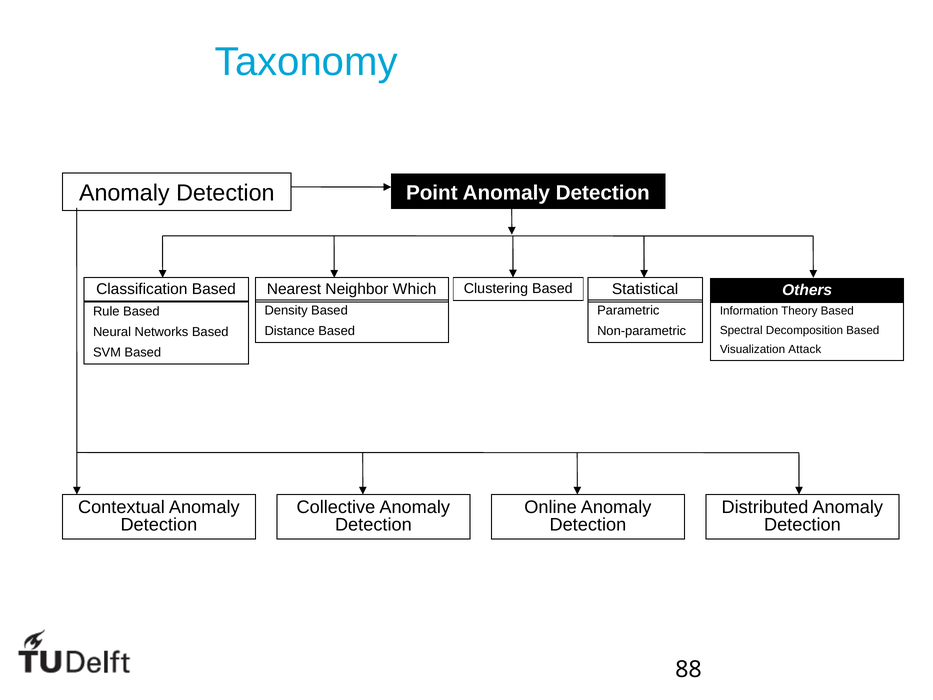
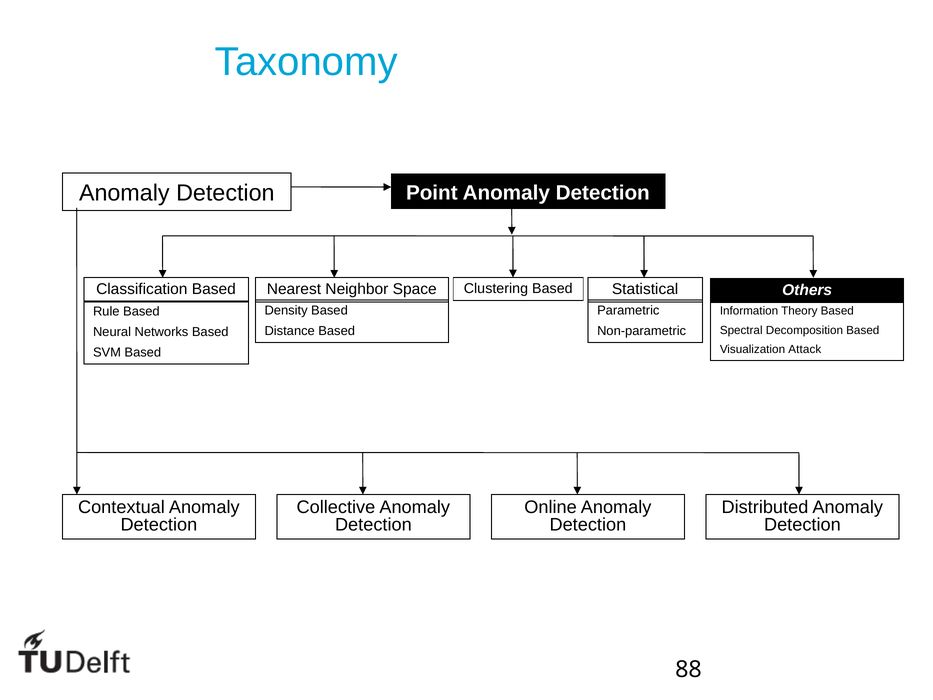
Which: Which -> Space (415, 289)
